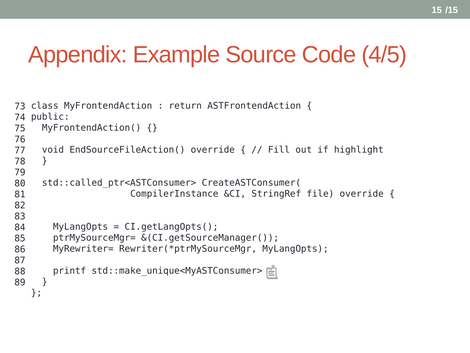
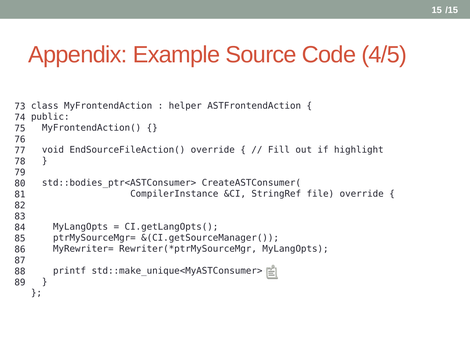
return: return -> helper (185, 106)
std::called_ptr<ASTConsumer>: std::called_ptr<ASTConsumer> -> std::bodies_ptr<ASTConsumer> (119, 183)
